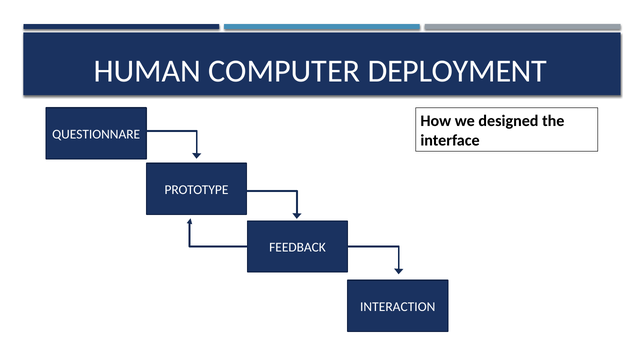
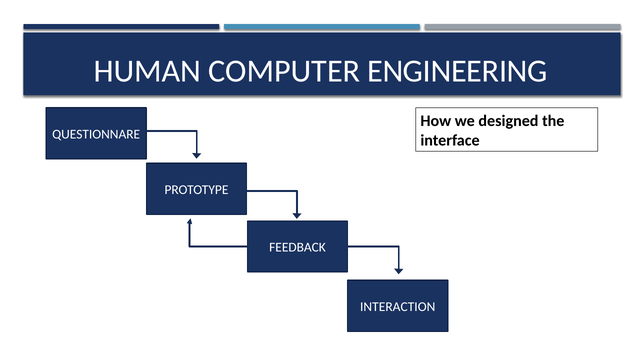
DEPLOYMENT: DEPLOYMENT -> ENGINEERING (457, 71)
